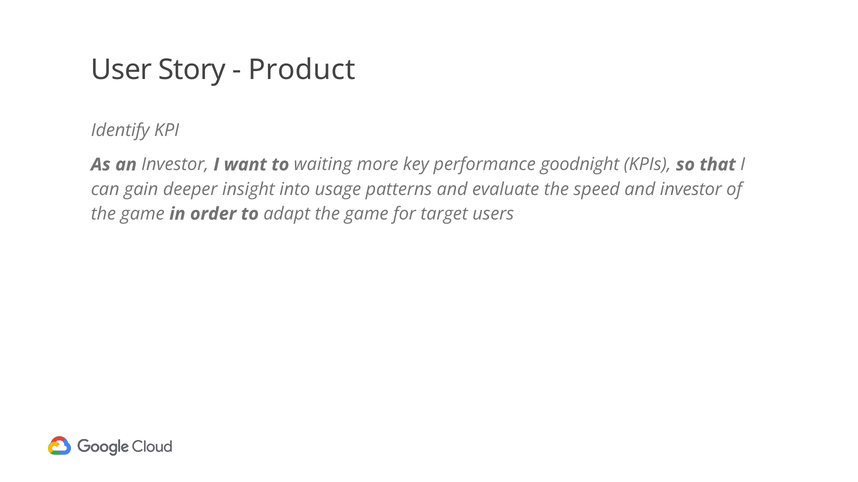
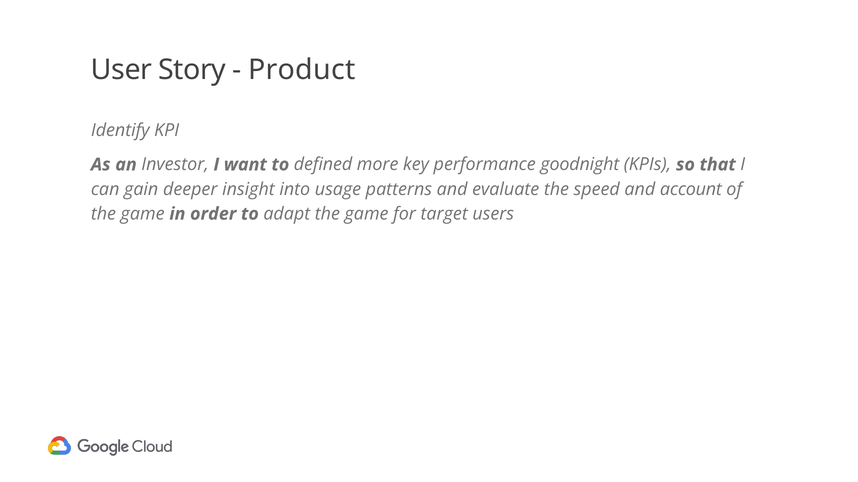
waiting: waiting -> defined (323, 165)
and investor: investor -> account (691, 189)
